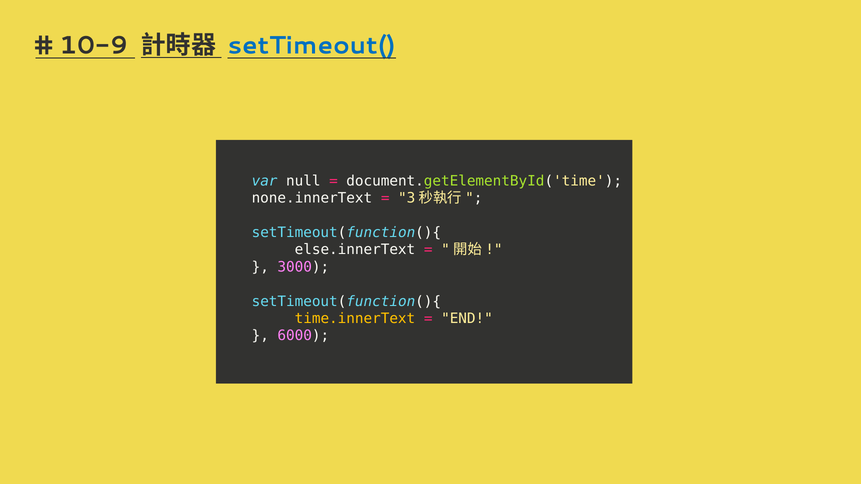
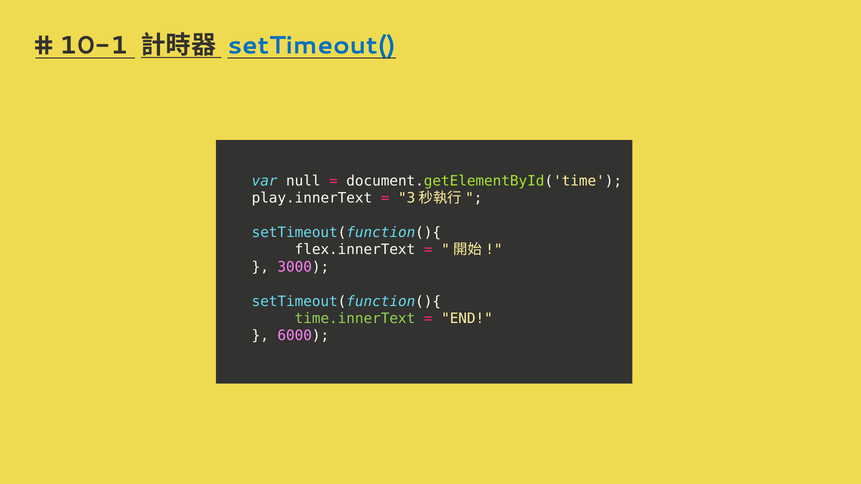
10-9: 10-9 -> 10-1 (94, 45)
none.innerText: none.innerText -> play.innerText (312, 198)
else.innerText: else.innerText -> flex.innerText (355, 250)
time.innerText colour: yellow -> light green (355, 319)
